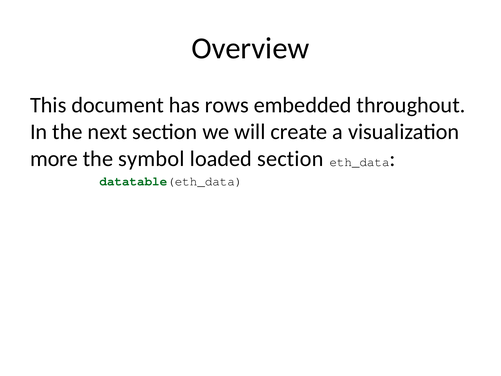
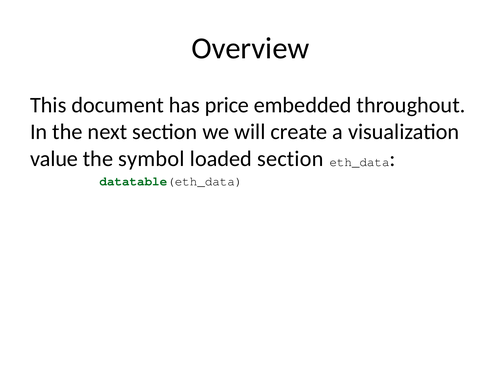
rows: rows -> price (227, 105)
more: more -> value (54, 159)
